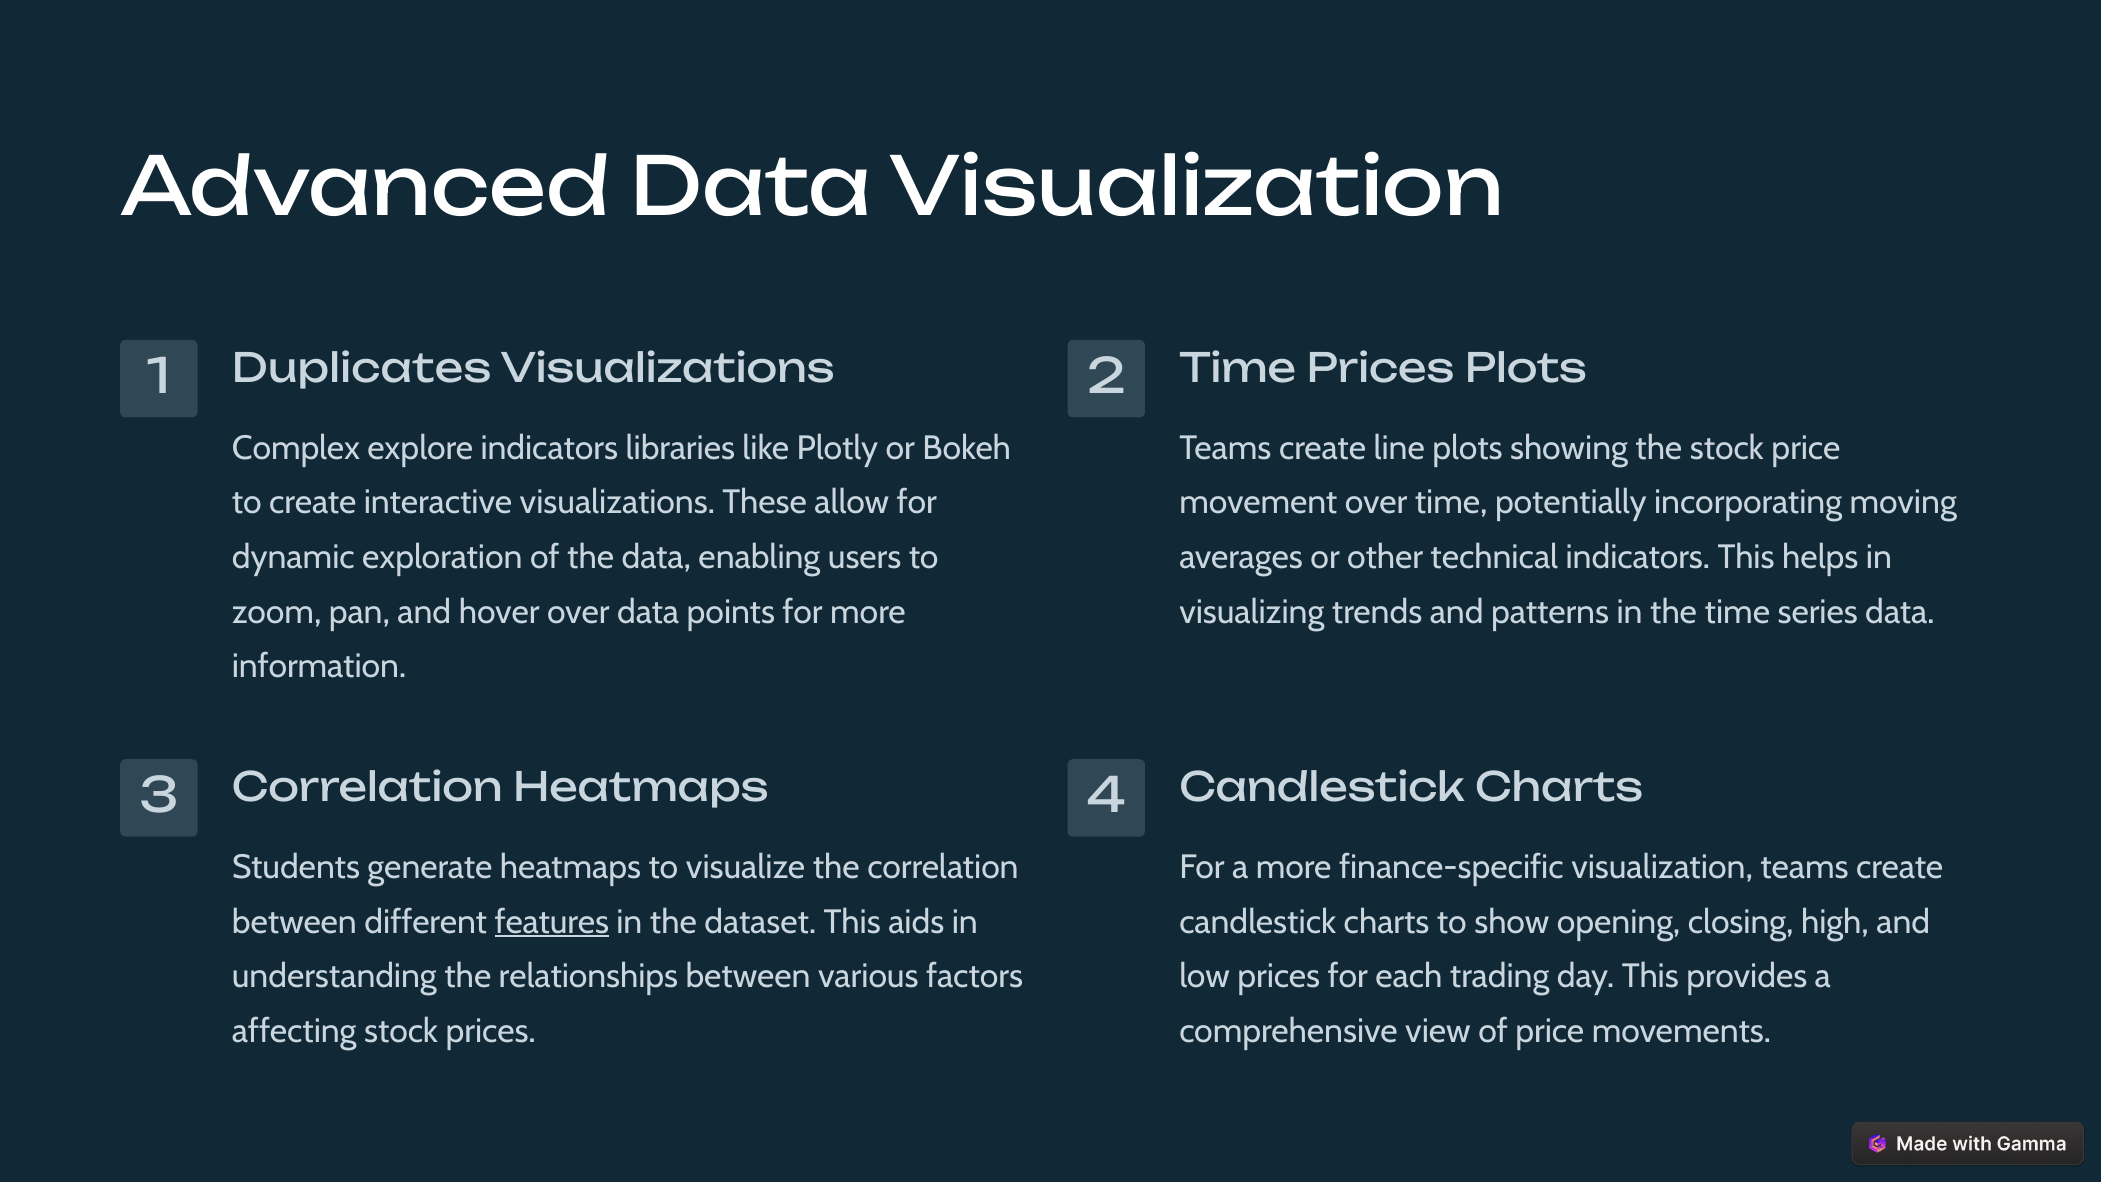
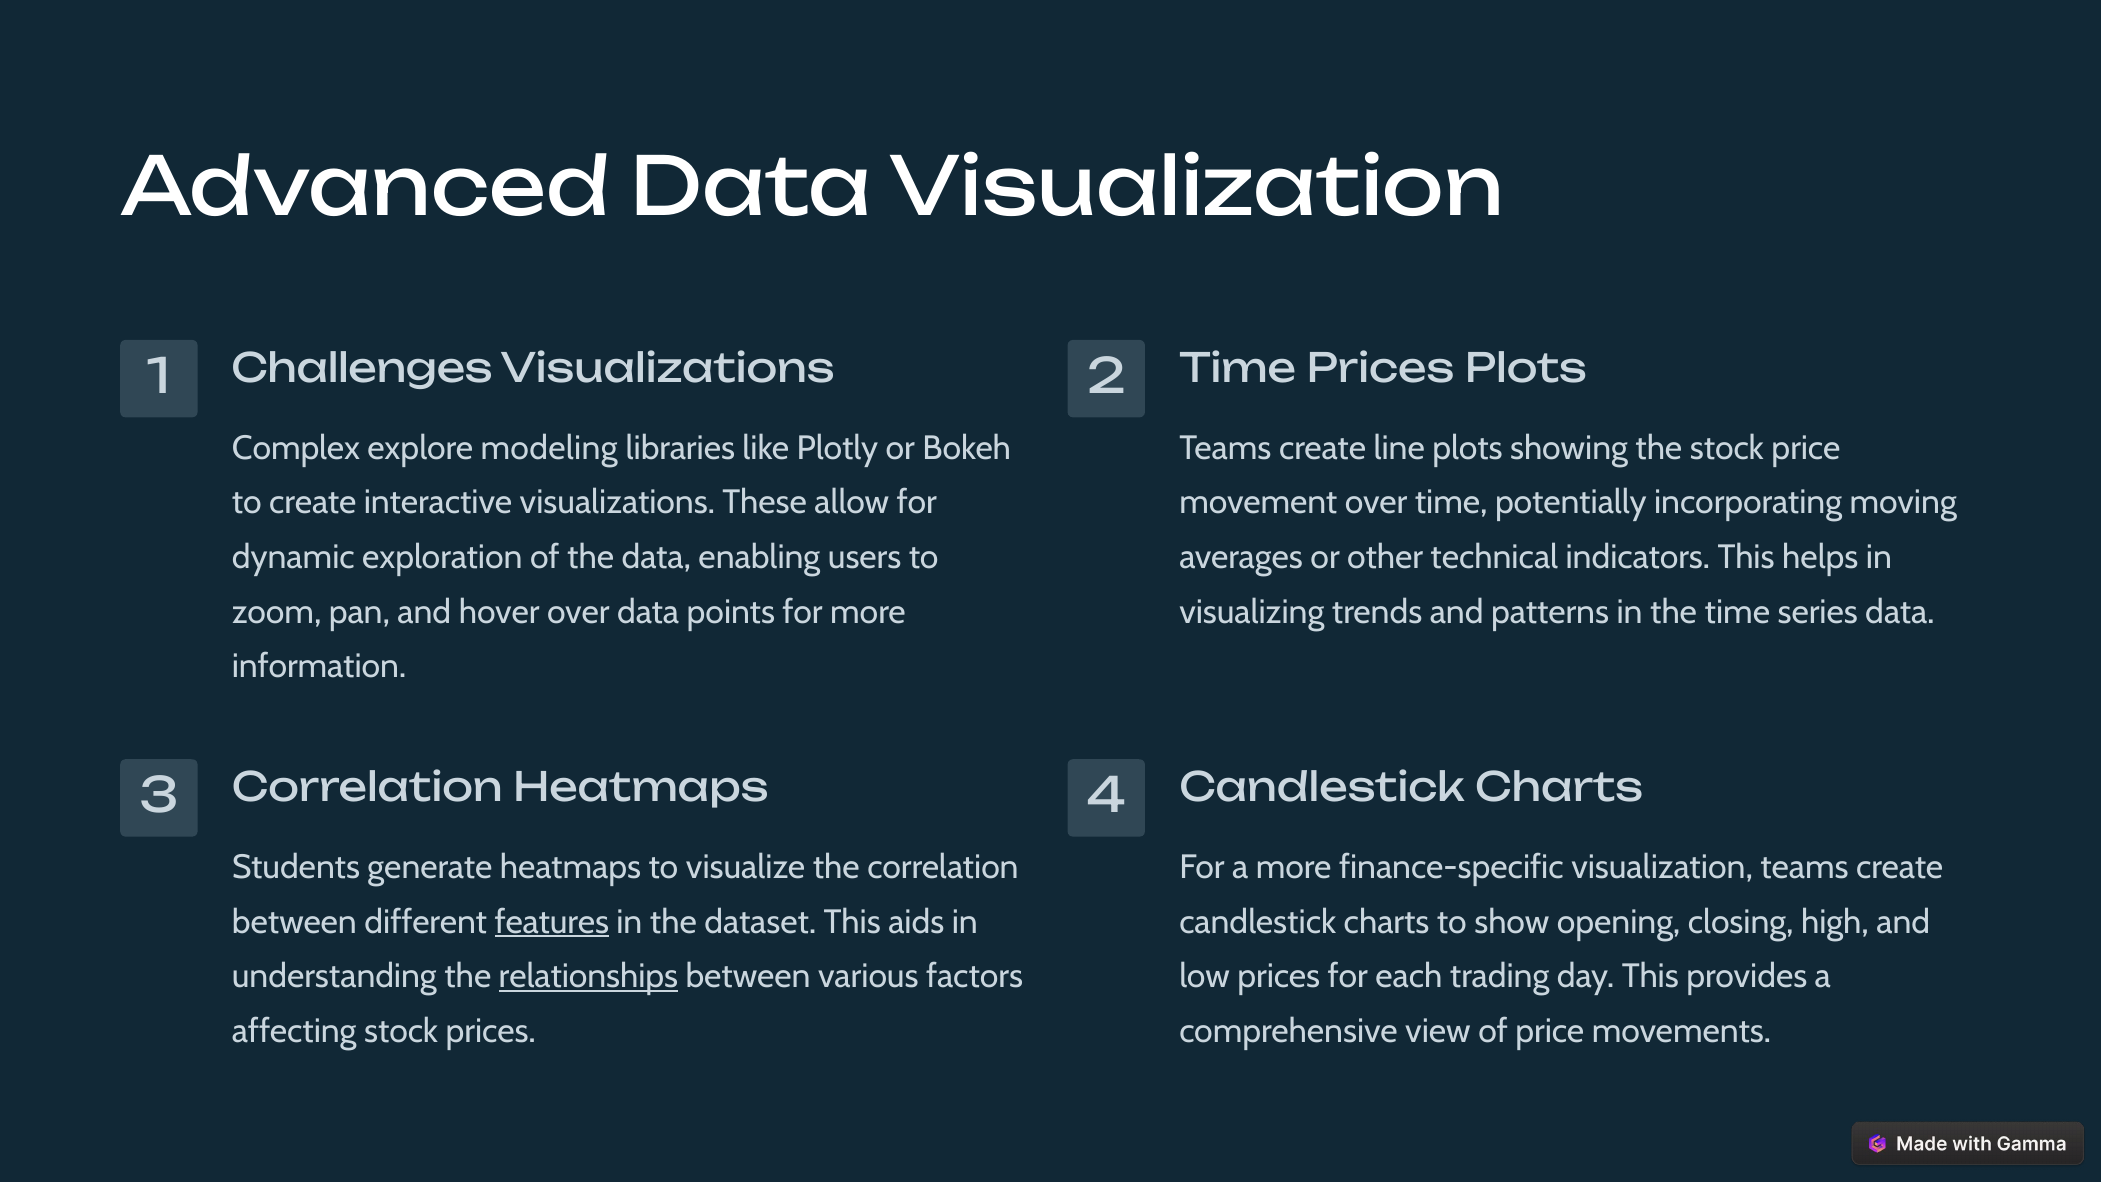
Duplicates: Duplicates -> Challenges (362, 369)
explore indicators: indicators -> modeling (549, 448)
relationships underline: none -> present (588, 976)
